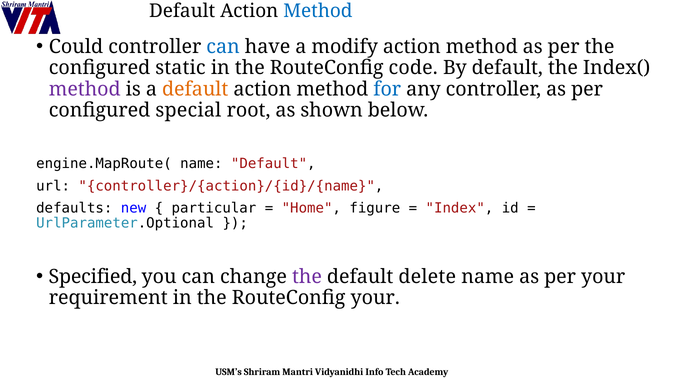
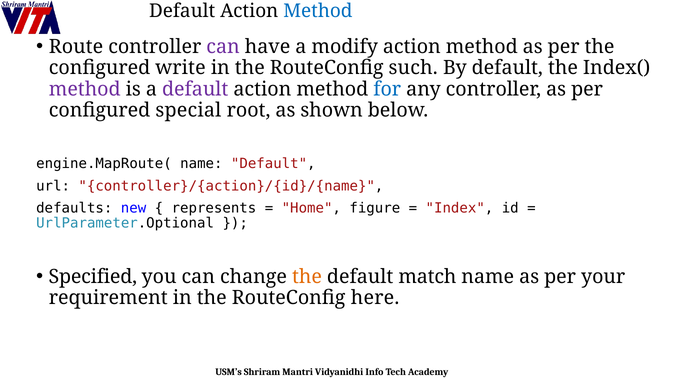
Could: Could -> Route (76, 47)
can colour: blue -> purple (223, 47)
static: static -> write (180, 68)
code: code -> such (413, 68)
default colour: orange -> purple (195, 89)
particular: particular -> represents (214, 208)
the colour: purple -> orange (307, 277)
delete: delete -> match (427, 277)
RouteConfig your: your -> here (375, 298)
